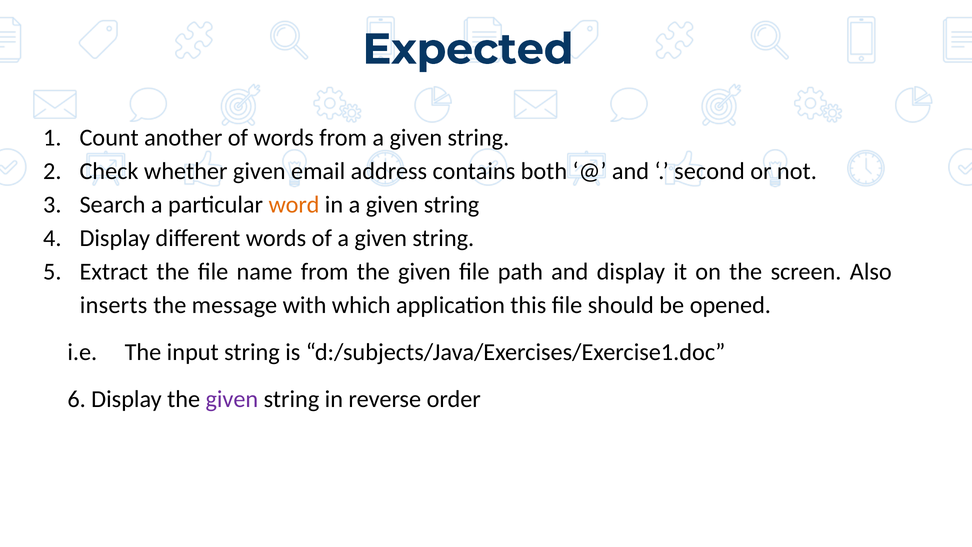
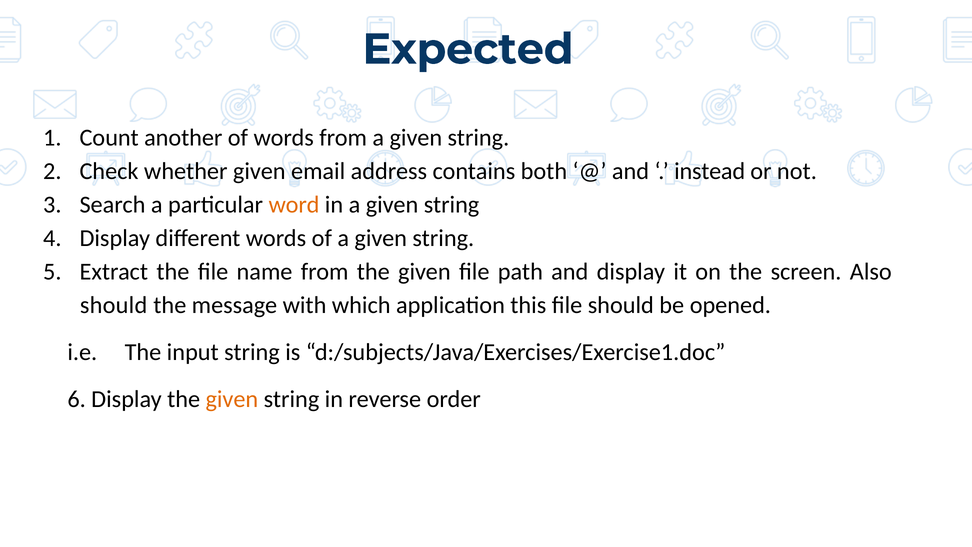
second: second -> instead (710, 171)
inserts: inserts -> should (114, 305)
given colour: purple -> orange (232, 399)
